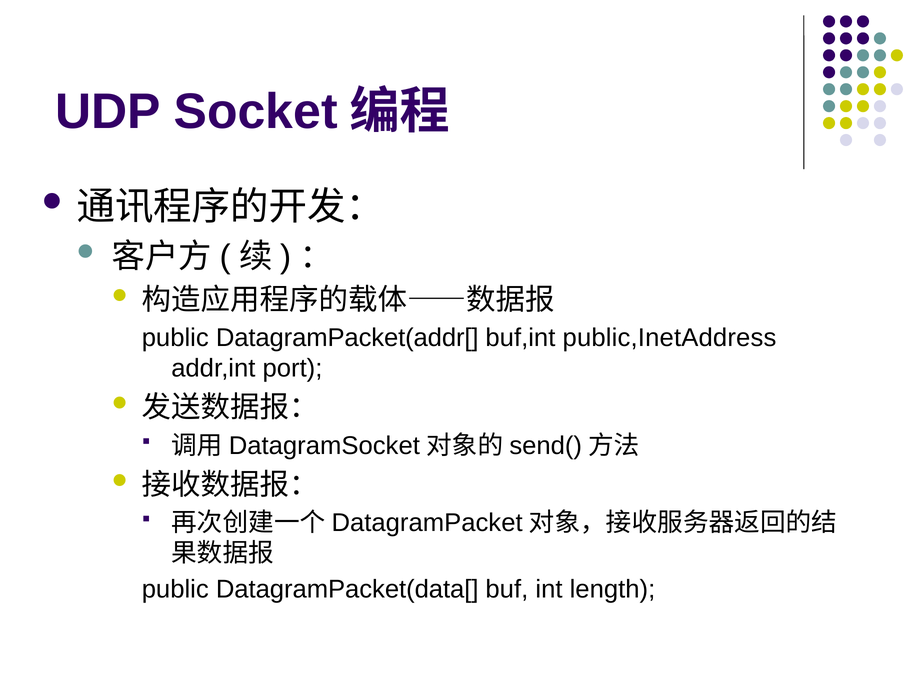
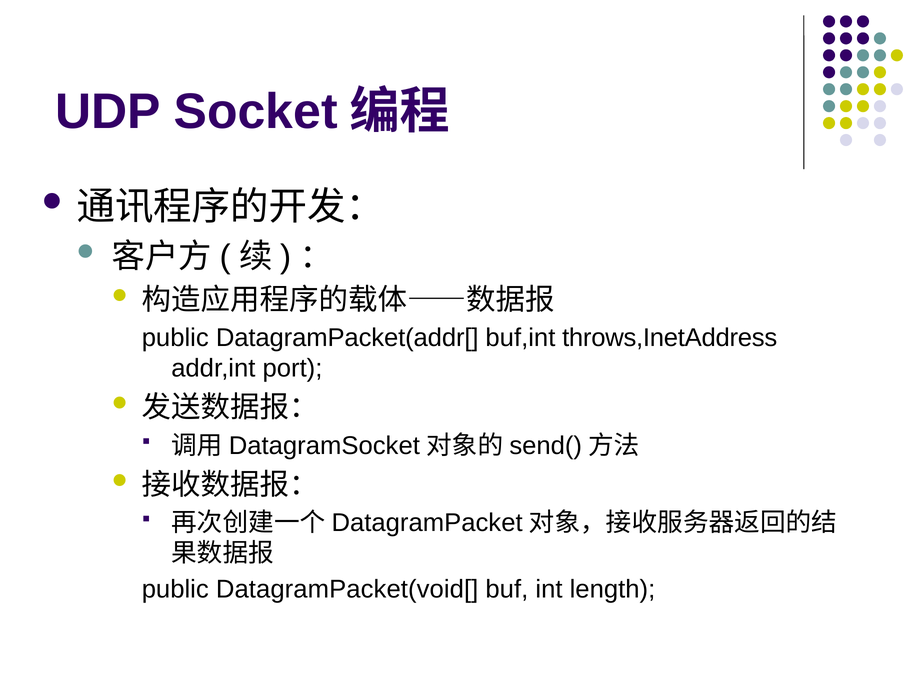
public,InetAddress: public,InetAddress -> throws,InetAddress (670, 338)
DatagramPacket(data[: DatagramPacket(data[ -> DatagramPacket(void[ (347, 590)
